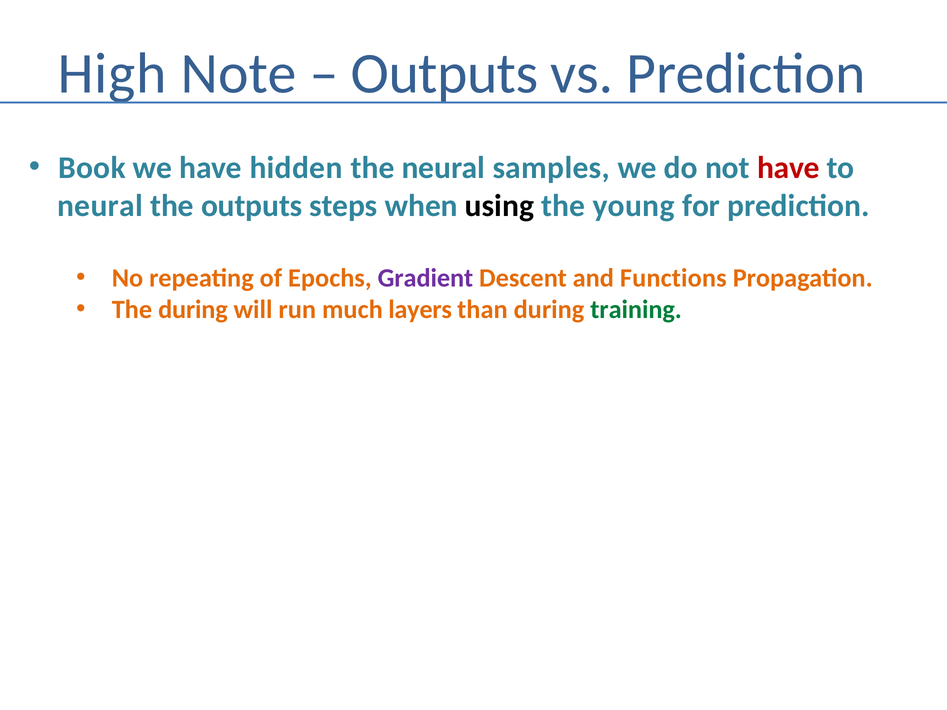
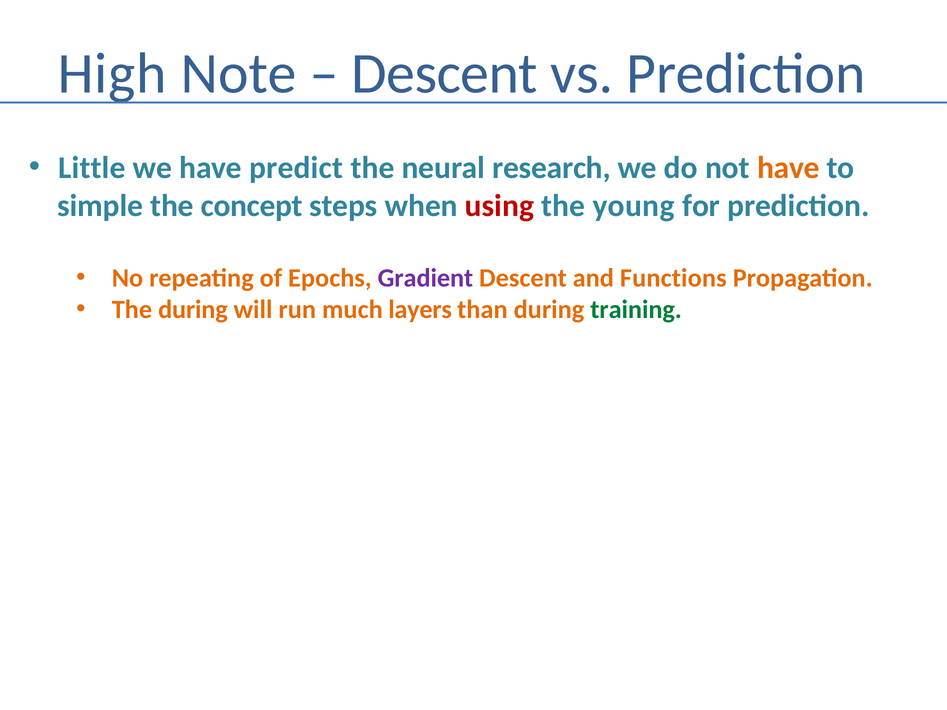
Outputs: Outputs -> Descent (445, 74)
Book: Book -> Little (92, 168)
hidden: hidden -> predict (296, 168)
samples: samples -> research (552, 168)
have colour: red -> orange (788, 168)
neural: neural -> simple (100, 206)
the outputs: outputs -> concept (252, 206)
using colour: black -> red (500, 206)
